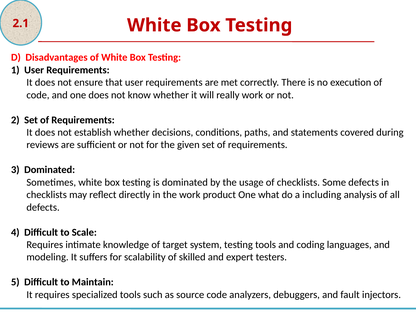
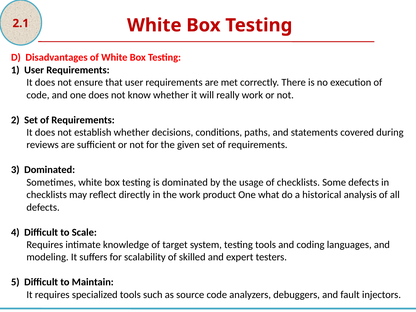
including: including -> historical (322, 195)
